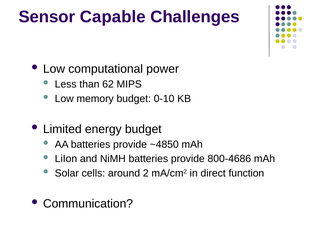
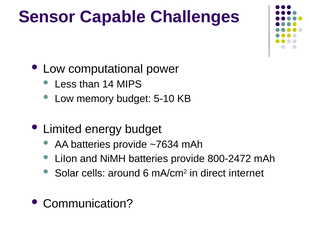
62: 62 -> 14 (108, 84)
0-10: 0-10 -> 5-10 (164, 99)
~4850: ~4850 -> ~7634 (164, 144)
800-4686: 800-4686 -> 800-2472 (229, 159)
2: 2 -> 6 (146, 173)
function: function -> internet (246, 173)
